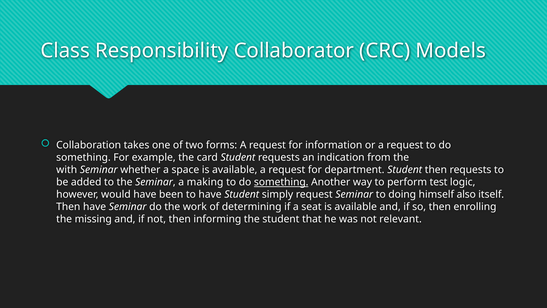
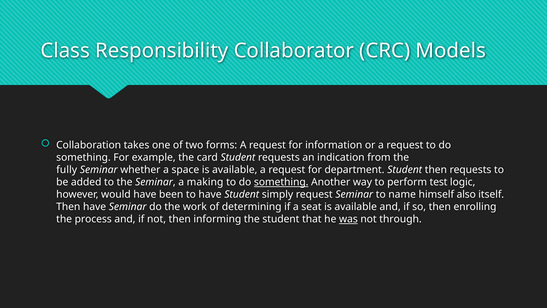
with: with -> fully (67, 170)
doing: doing -> name (402, 194)
missing: missing -> process (93, 219)
was underline: none -> present (348, 219)
relevant: relevant -> through (401, 219)
